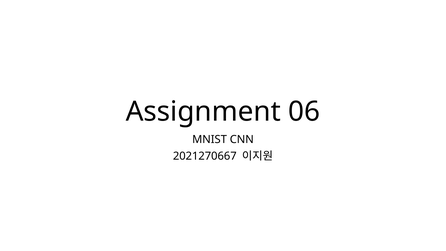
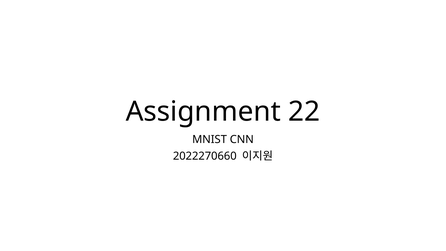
06: 06 -> 22 (304, 111)
2021270667: 2021270667 -> 2022270660 (205, 156)
